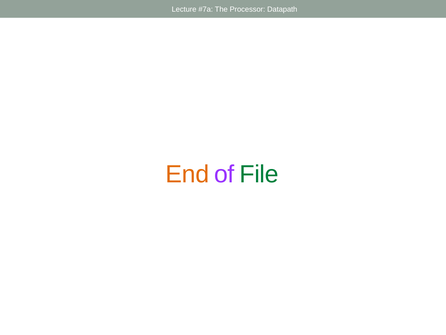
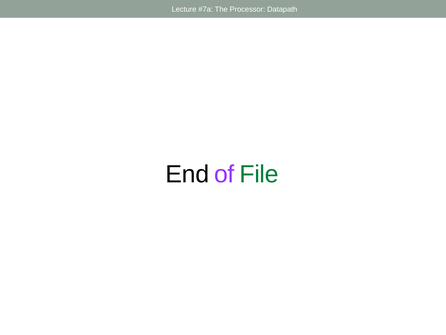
End colour: orange -> black (187, 174)
